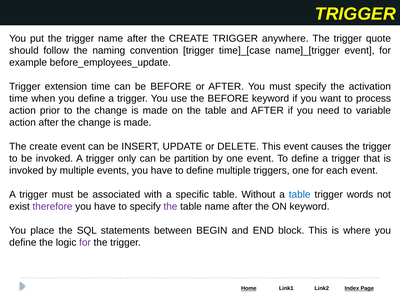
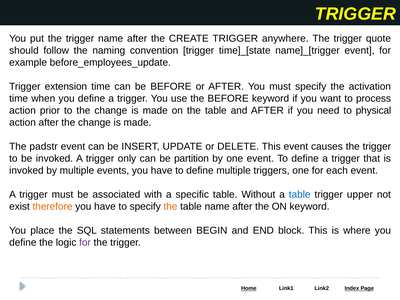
time]_[case: time]_[case -> time]_[state (245, 51)
variable: variable -> physical (373, 111)
create: create -> padstr (44, 147)
words: words -> upper (360, 195)
therefore colour: purple -> orange (53, 207)
the colour: purple -> orange (170, 207)
